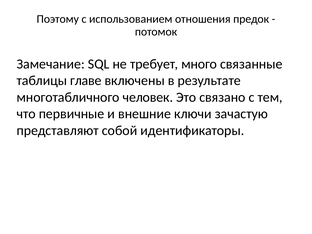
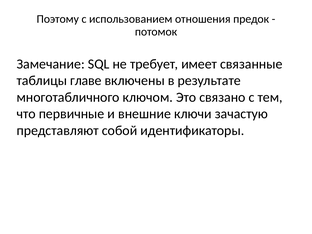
много: много -> имеет (199, 64)
человек: человек -> ключом (148, 97)
